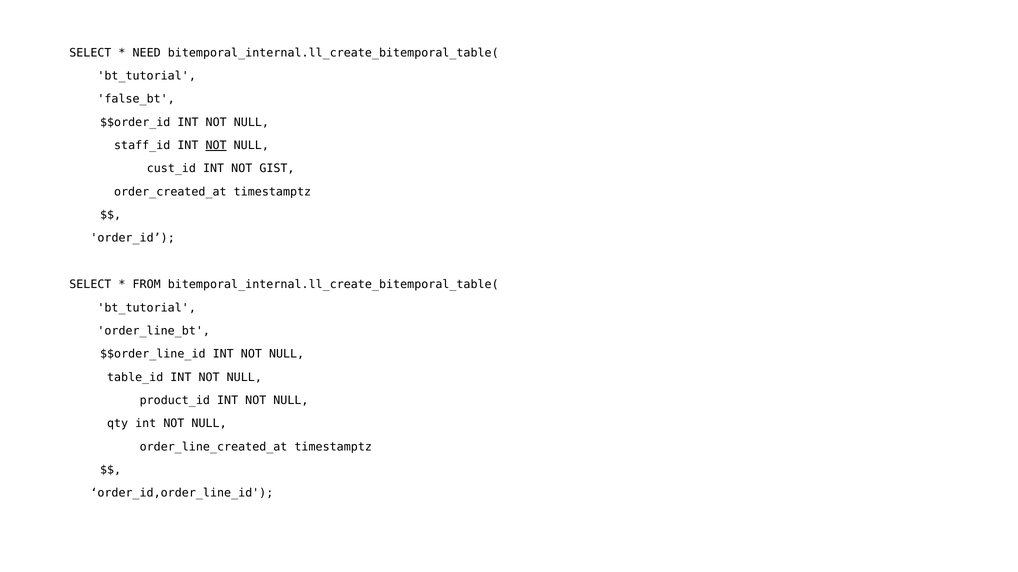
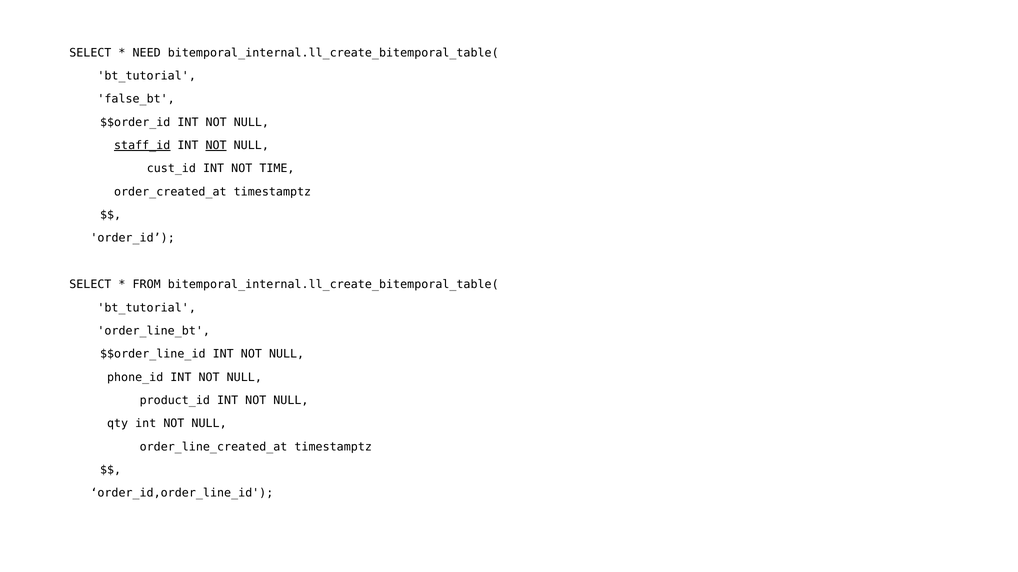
staff_id underline: none -> present (142, 146)
GIST: GIST -> TIME (277, 169)
table_id: table_id -> phone_id (135, 378)
